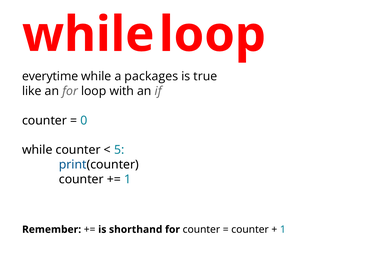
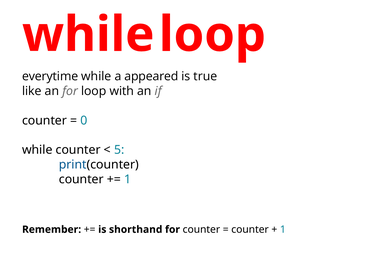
packages: packages -> appeared (151, 76)
